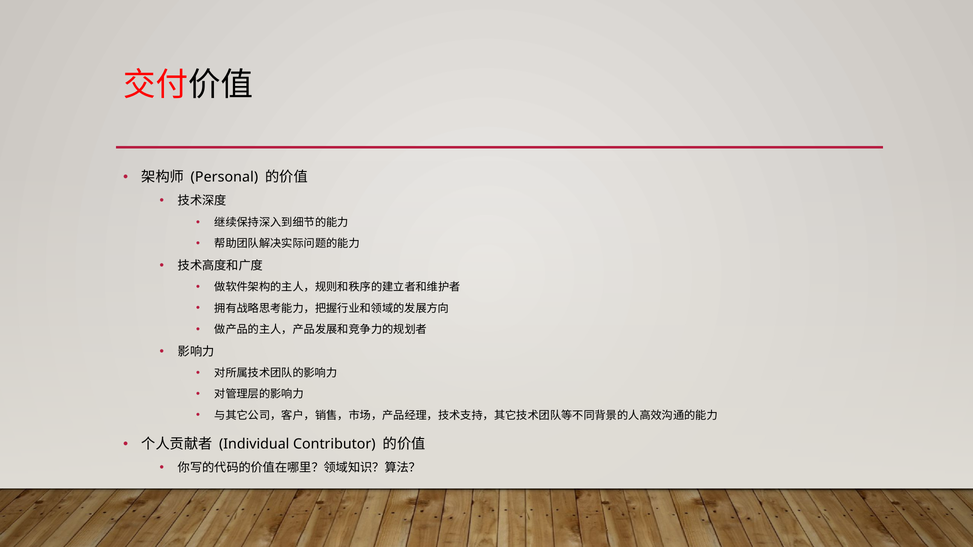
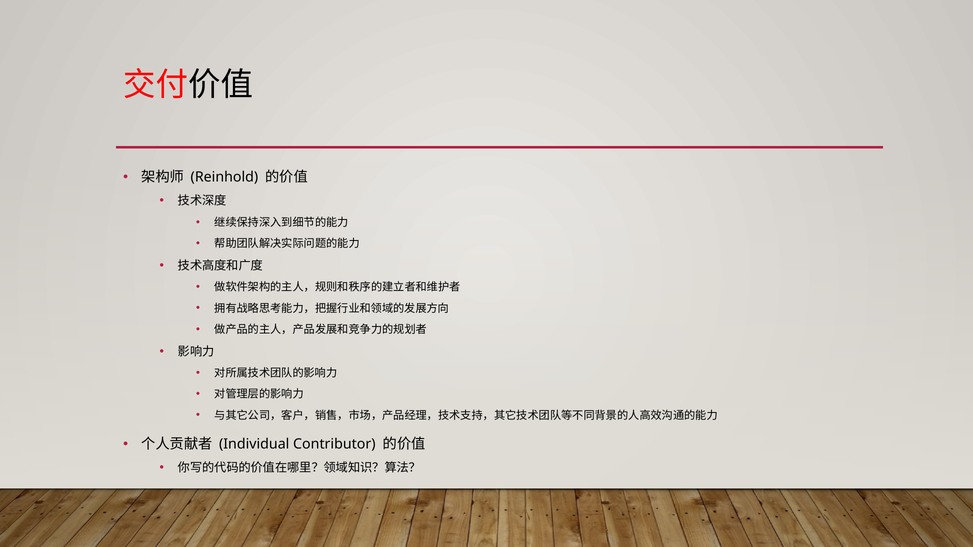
Personal: Personal -> Reinhold (224, 177)
